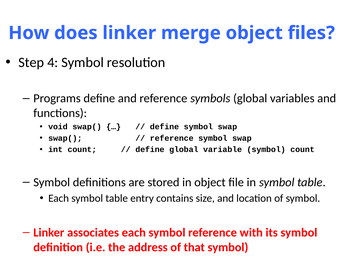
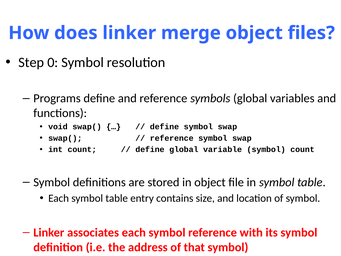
4: 4 -> 0 (53, 62)
